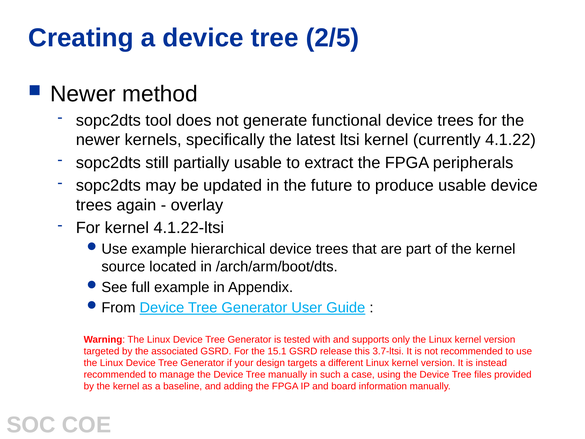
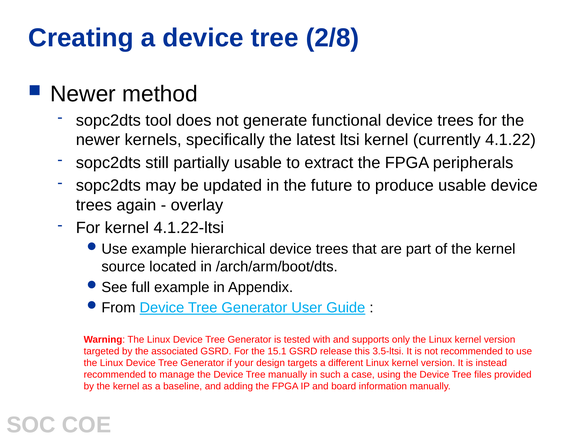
2/5: 2/5 -> 2/8 (333, 38)
3.7-ltsi: 3.7-ltsi -> 3.5-ltsi (388, 351)
